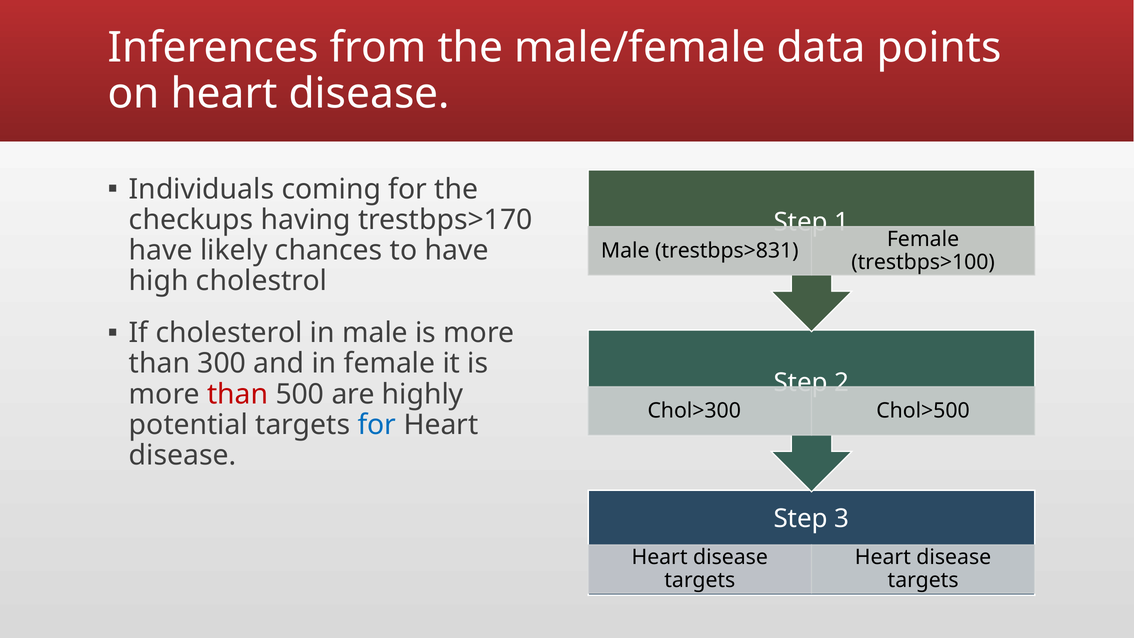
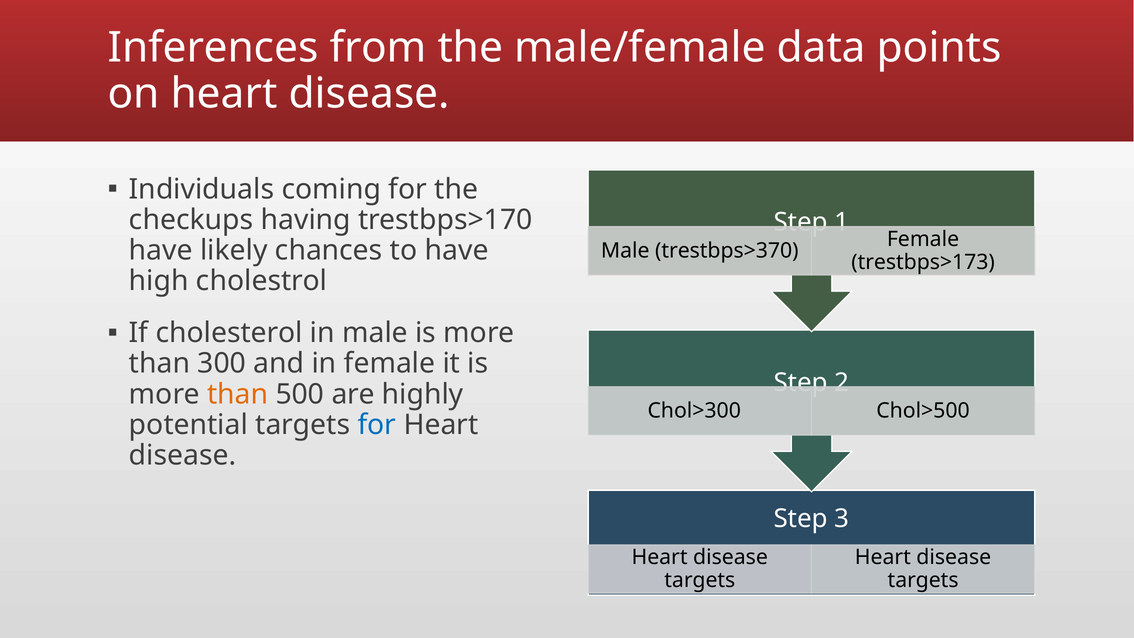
trestbps>831: trestbps>831 -> trestbps>370 (727, 251)
trestbps>100: trestbps>100 -> trestbps>173 (923, 262)
than colour: red -> orange (238, 394)
